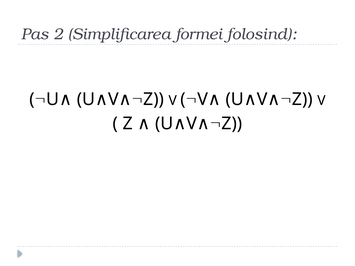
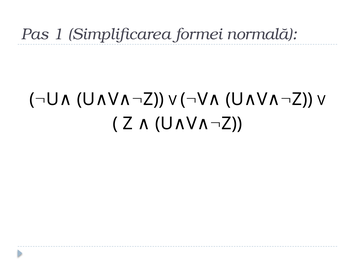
2: 2 -> 1 (58, 34)
folosind: folosind -> normală (262, 34)
